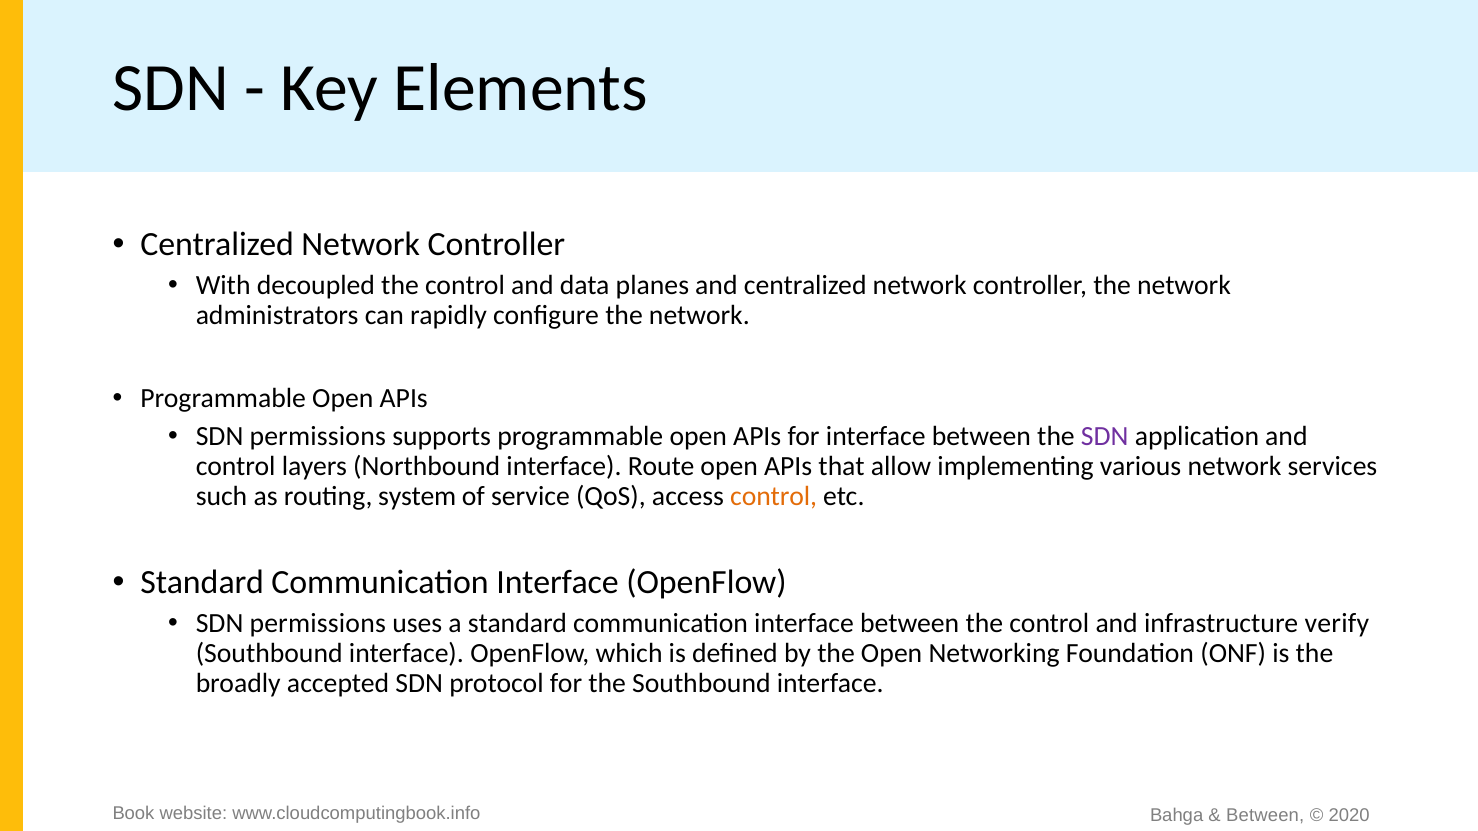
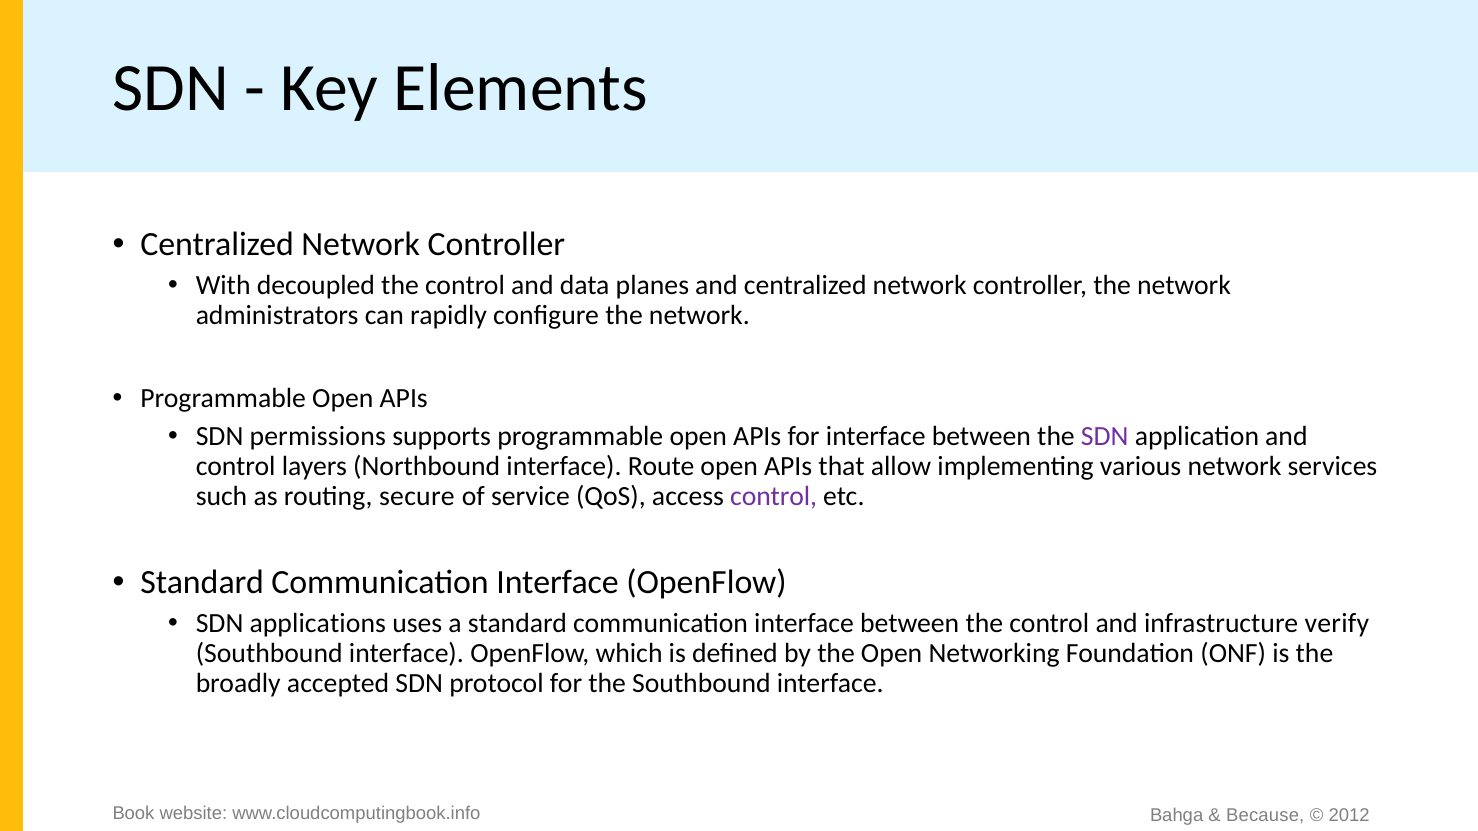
system: system -> secure (417, 496)
control colour: orange -> purple (774, 496)
permissions: permissions -> applications (318, 623)
Between: Between -> Because (1265, 816)
2020: 2020 -> 2012 (1349, 816)
